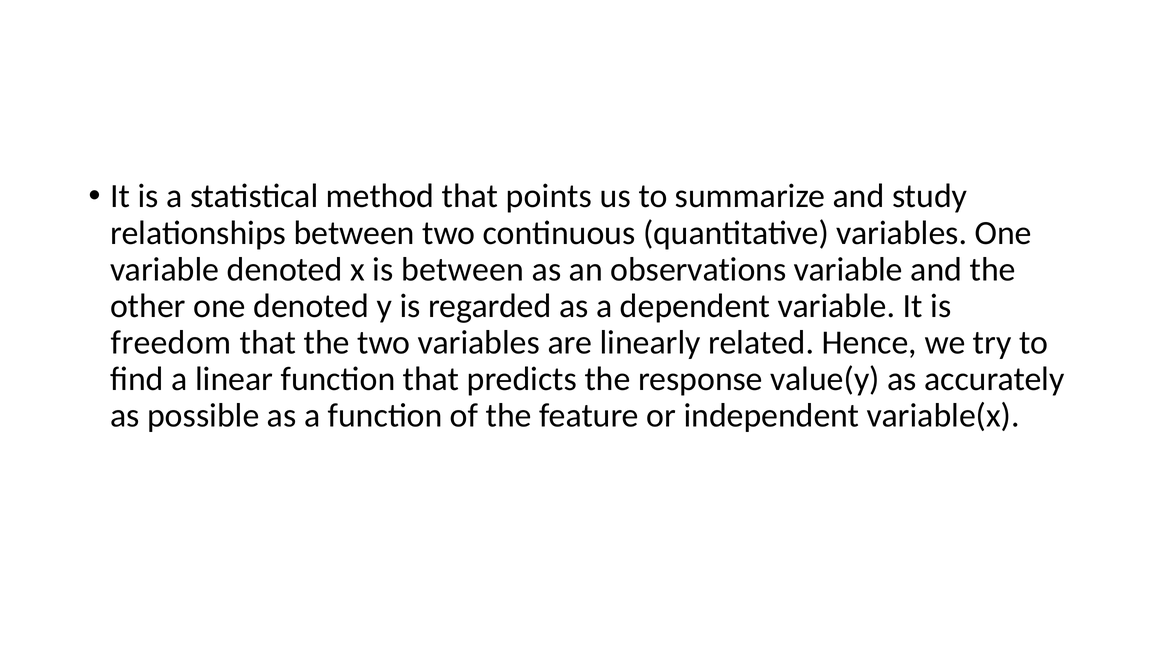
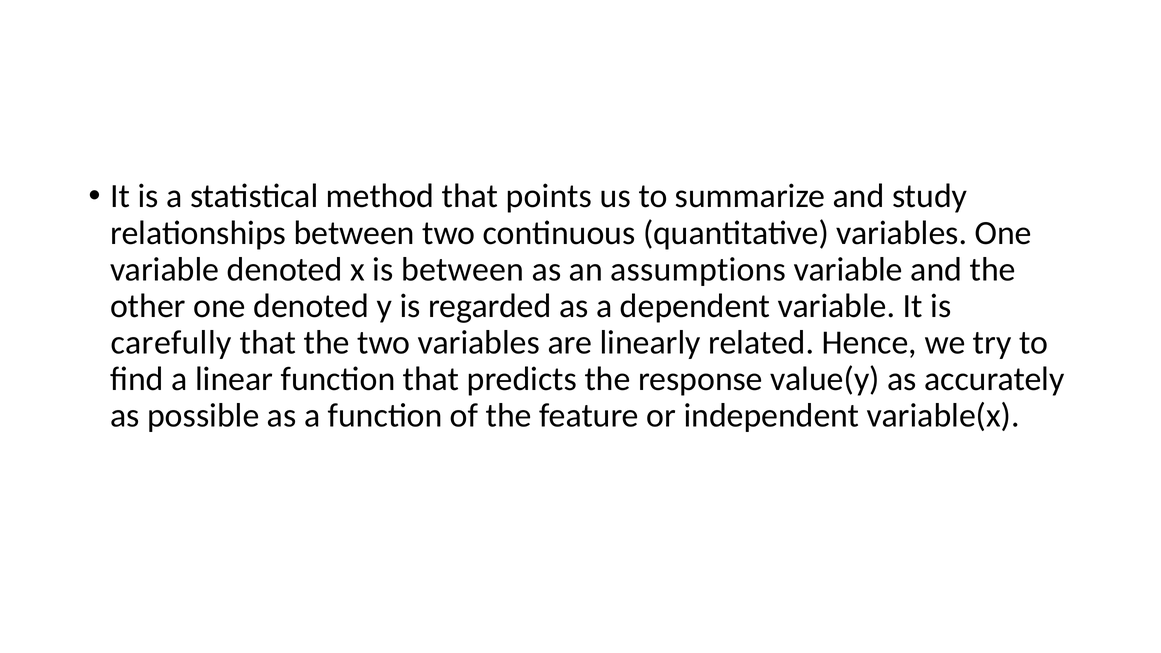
observations: observations -> assumptions (698, 269)
freedom: freedom -> carefully (171, 343)
